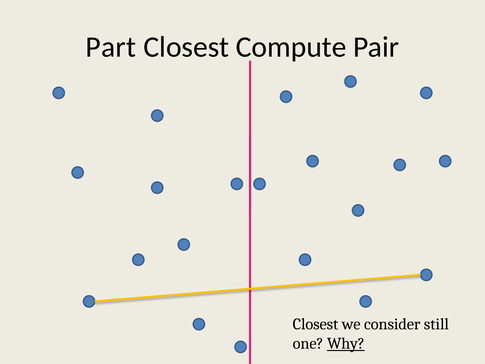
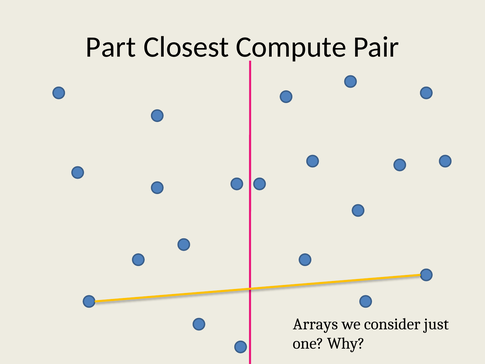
Closest: Closest -> Arrays (315, 324)
still: still -> just (436, 324)
Why underline: present -> none (346, 343)
